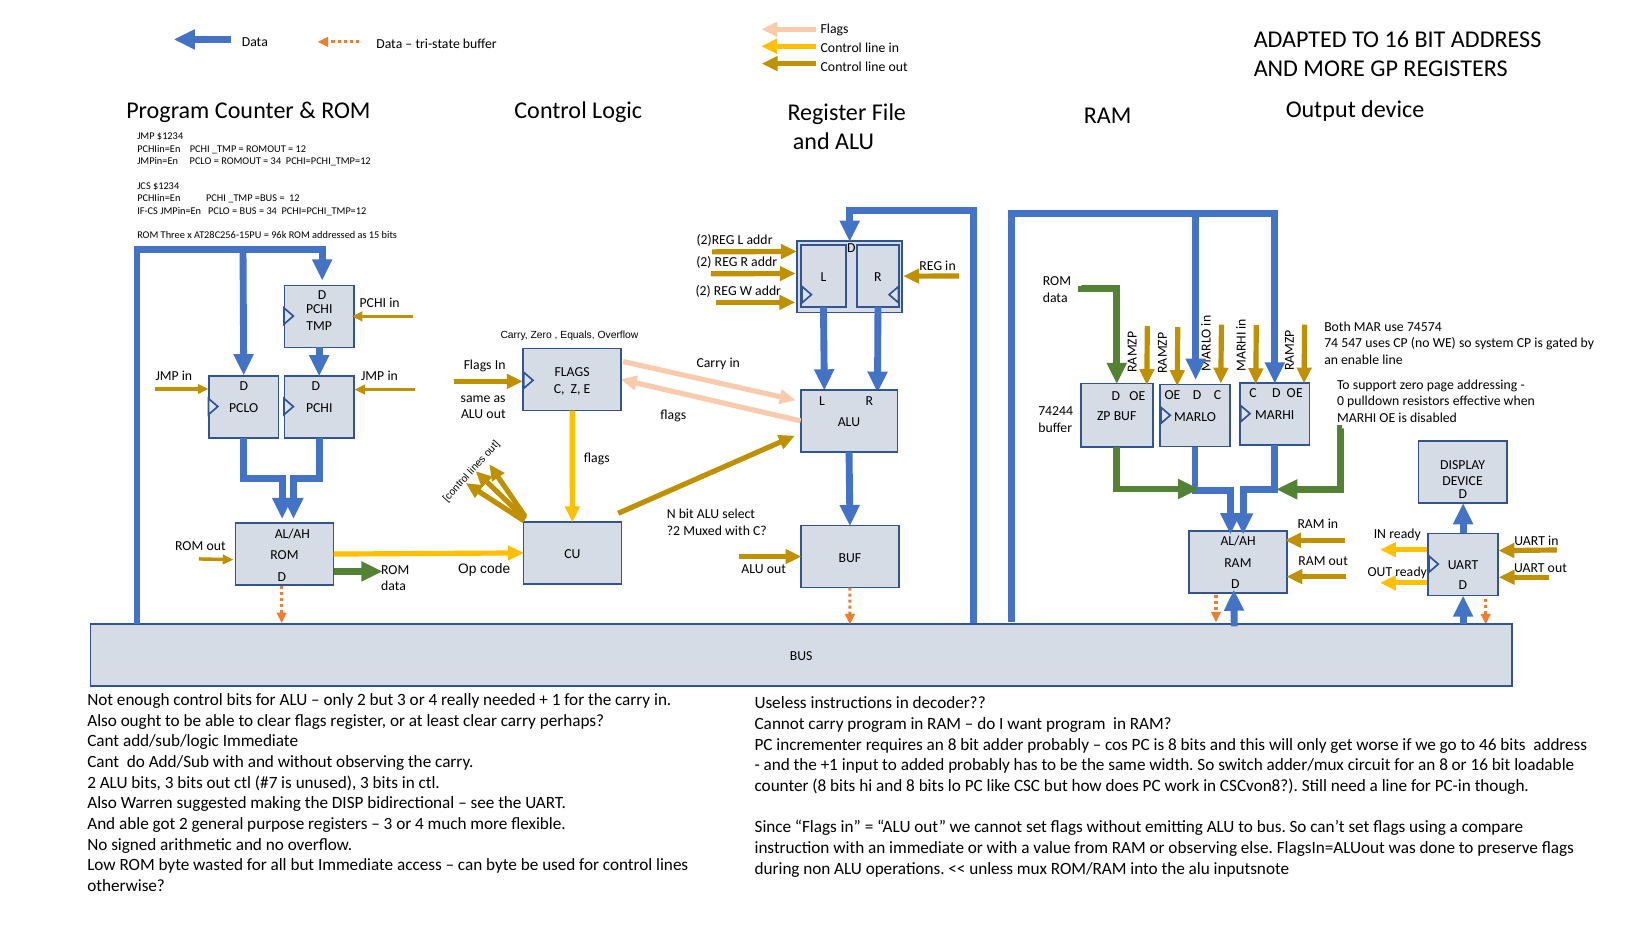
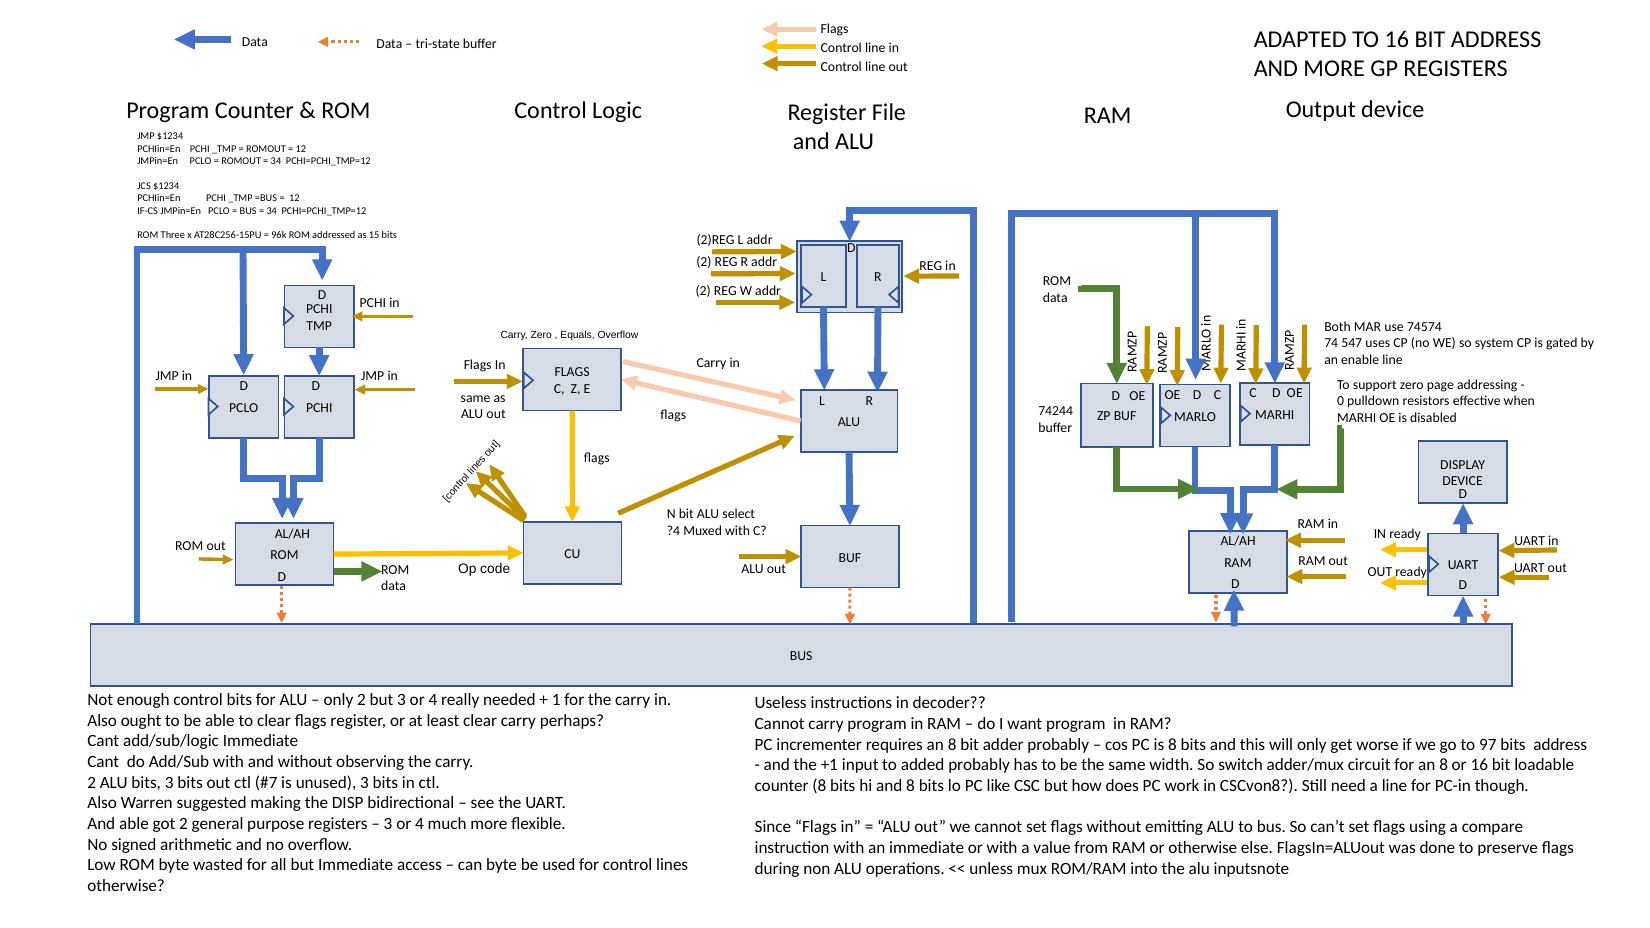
?2: ?2 -> ?4 (673, 531)
46: 46 -> 97 (1488, 745)
or observing: observing -> otherwise (1203, 848)
